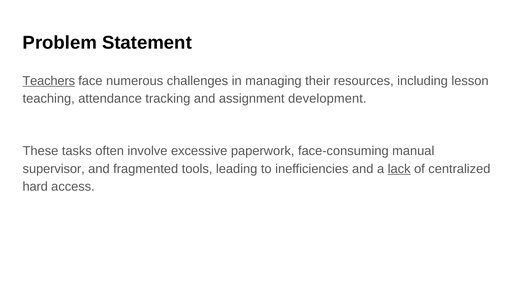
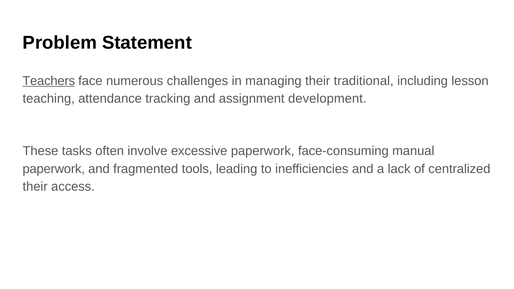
resources: resources -> traditional (364, 81)
supervisor: supervisor -> paperwork (54, 169)
lack underline: present -> none (399, 169)
hard: hard -> their (35, 187)
